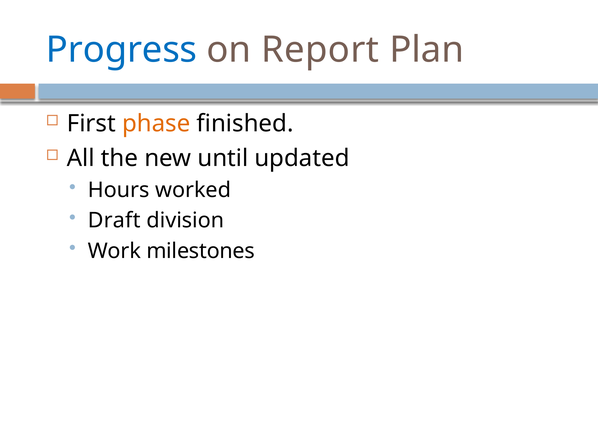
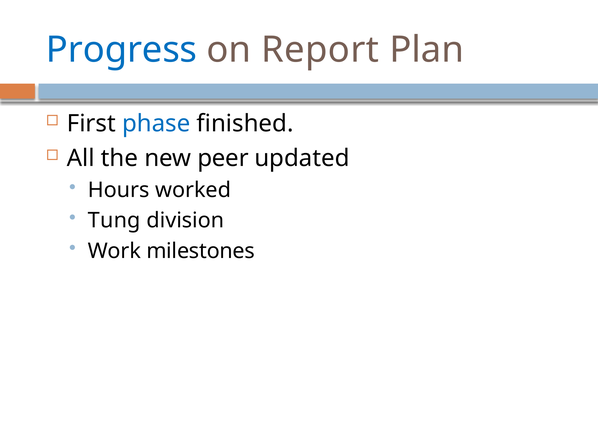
phase colour: orange -> blue (156, 124)
until: until -> peer (223, 158)
Draft: Draft -> Tung (114, 221)
